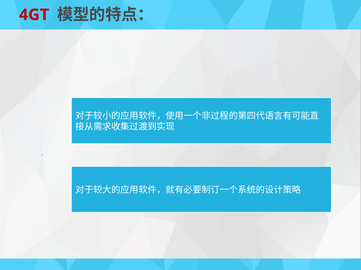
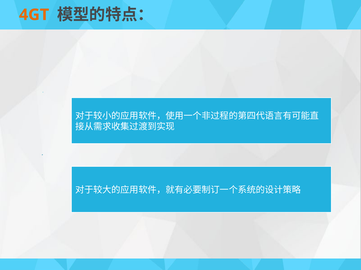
4GT colour: red -> orange (34, 15)
